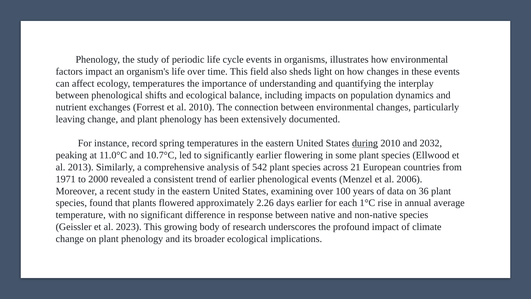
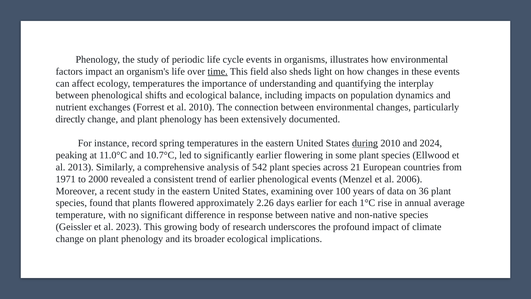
time underline: none -> present (218, 71)
leaving: leaving -> directly (70, 119)
2032: 2032 -> 2024 (431, 143)
